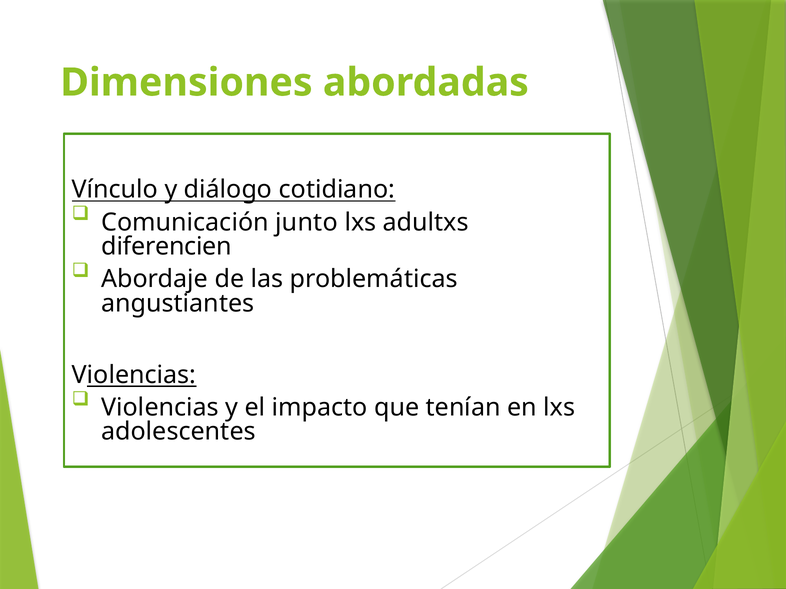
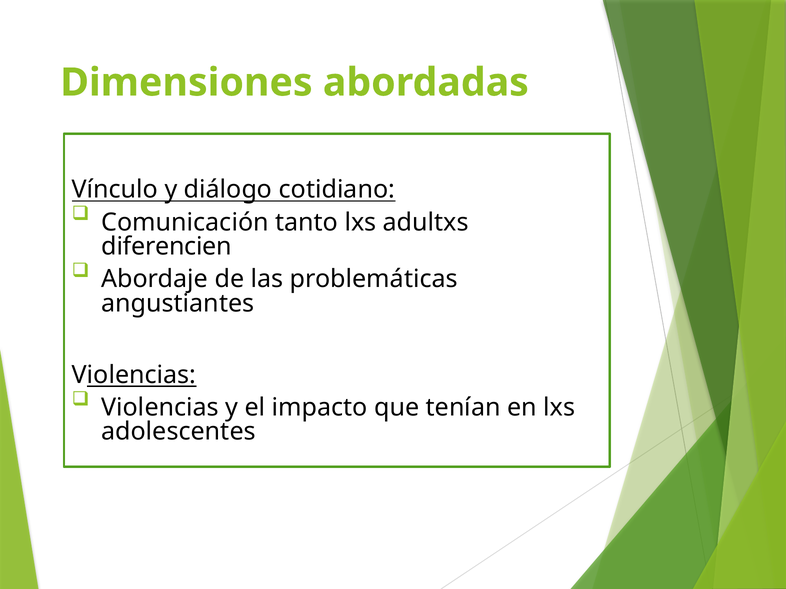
junto: junto -> tanto (307, 223)
